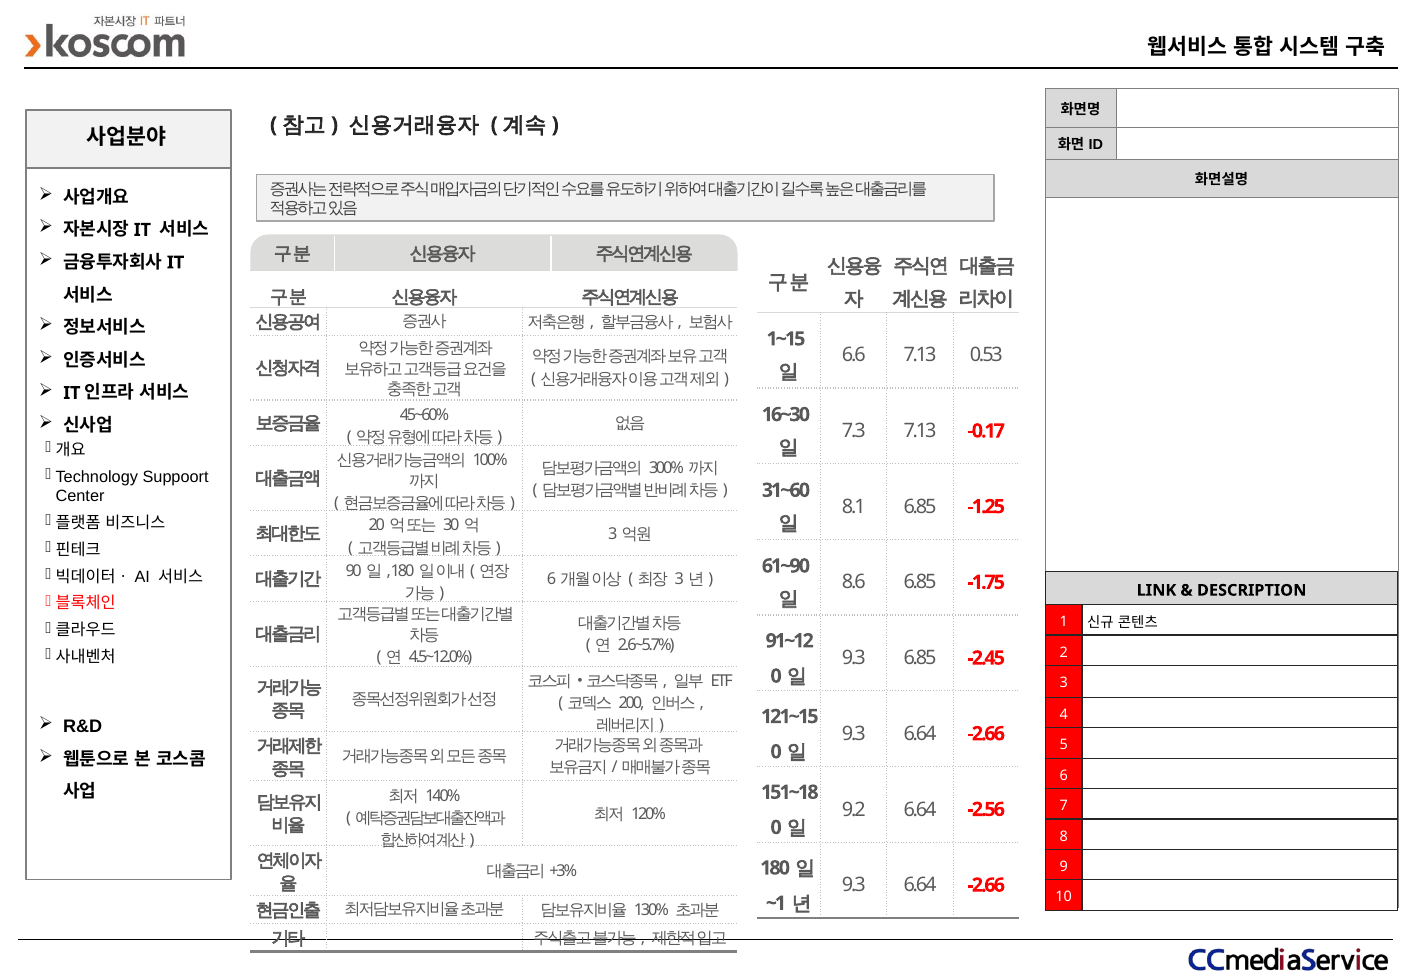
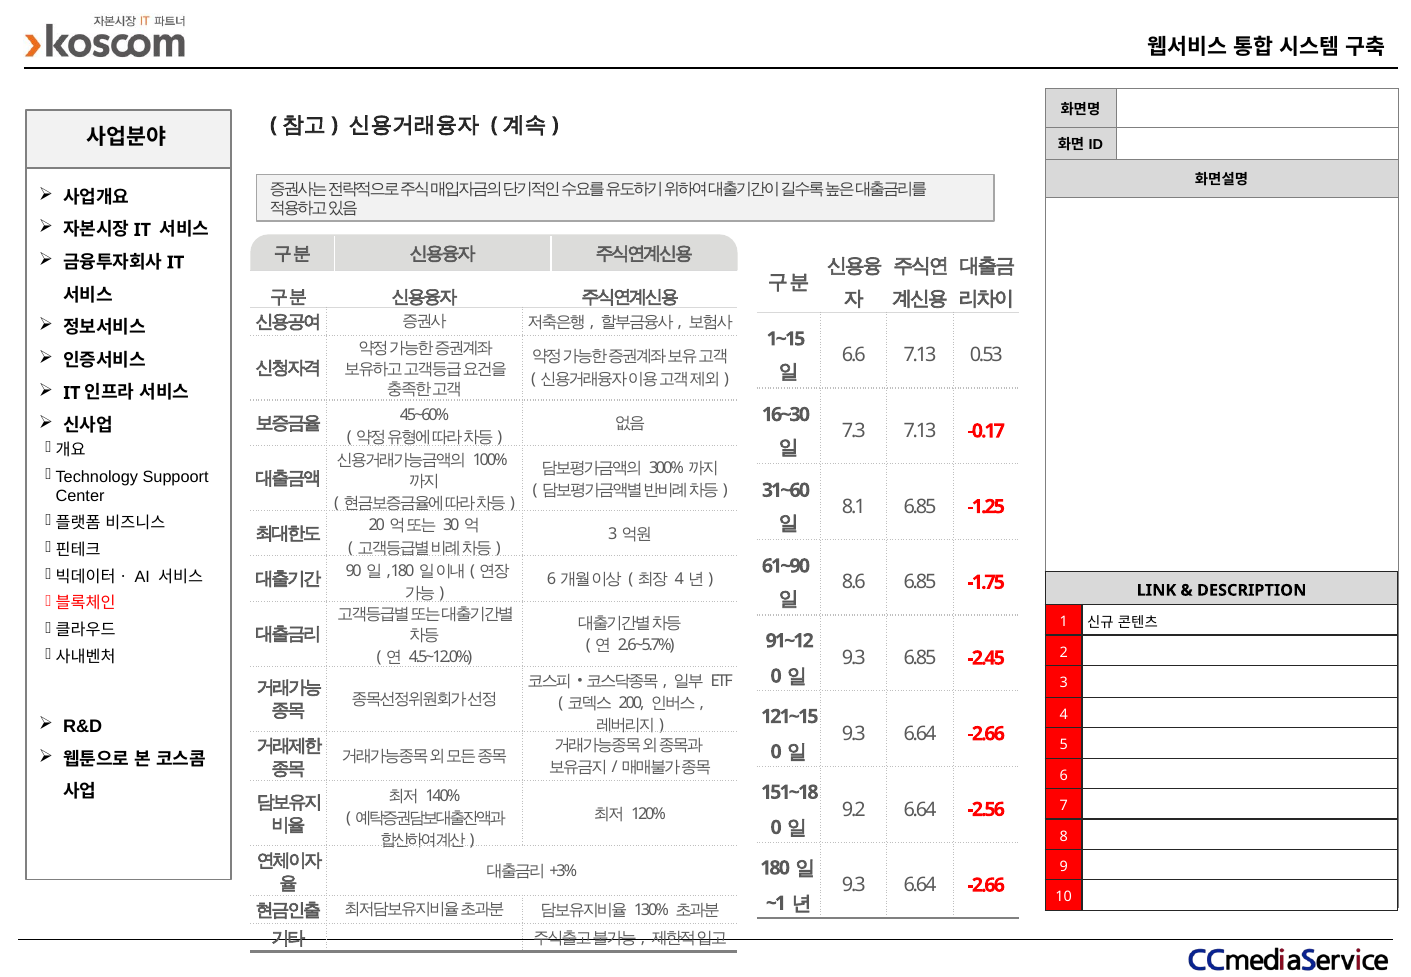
3: 3 -> 4 (679, 579)
